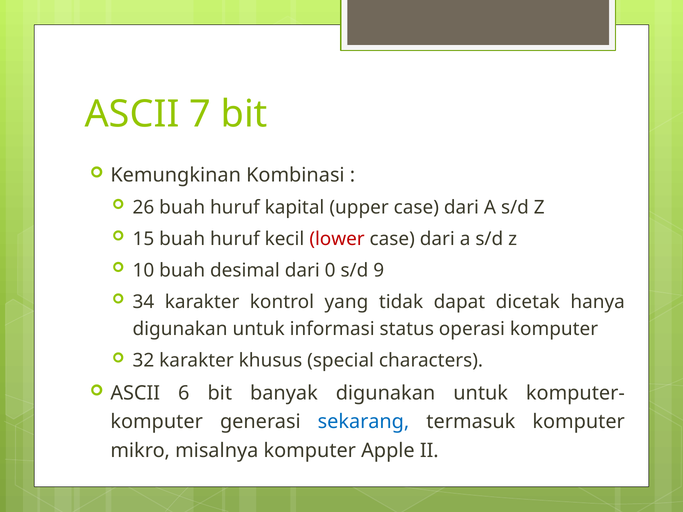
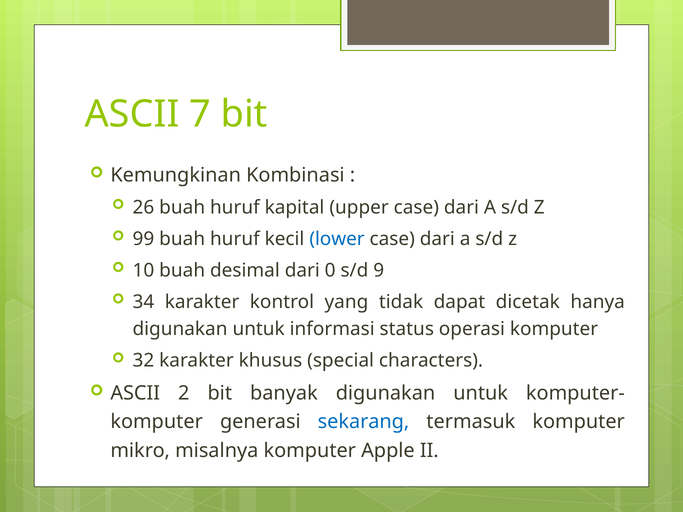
15: 15 -> 99 (143, 239)
lower colour: red -> blue (337, 239)
6: 6 -> 2 (184, 393)
